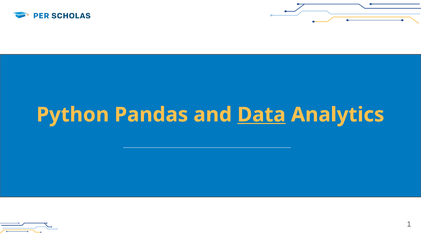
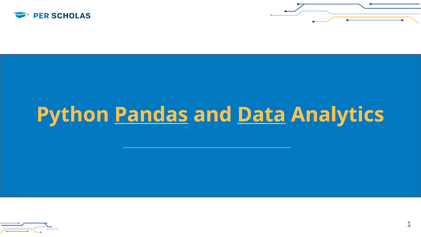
Pandas underline: none -> present (151, 115)
